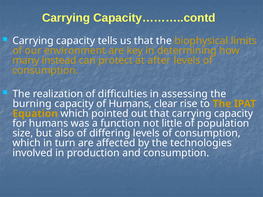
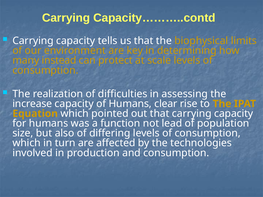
after: after -> scale (159, 60)
burning: burning -> increase (32, 104)
little: little -> lead (172, 124)
